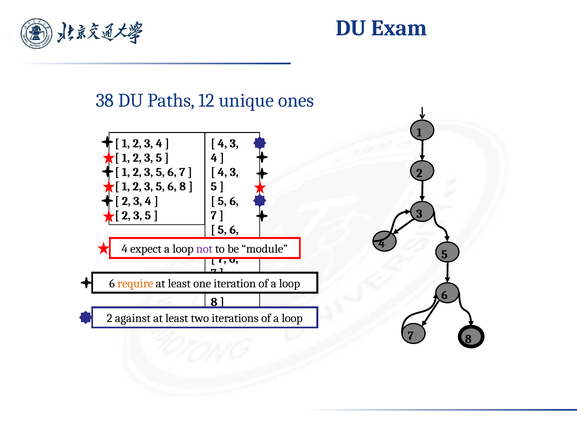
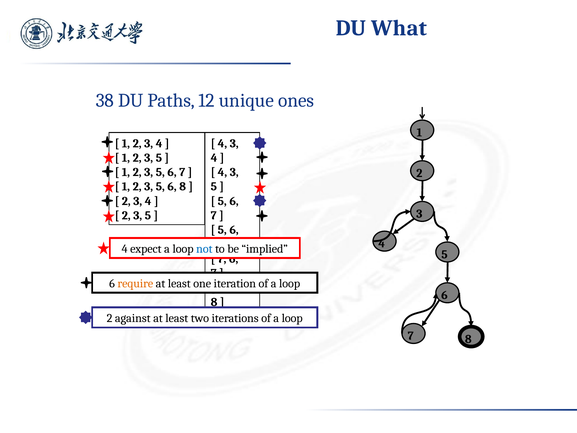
Exam: Exam -> What (399, 28)
not colour: purple -> blue (204, 249)
module: module -> implied (265, 249)
